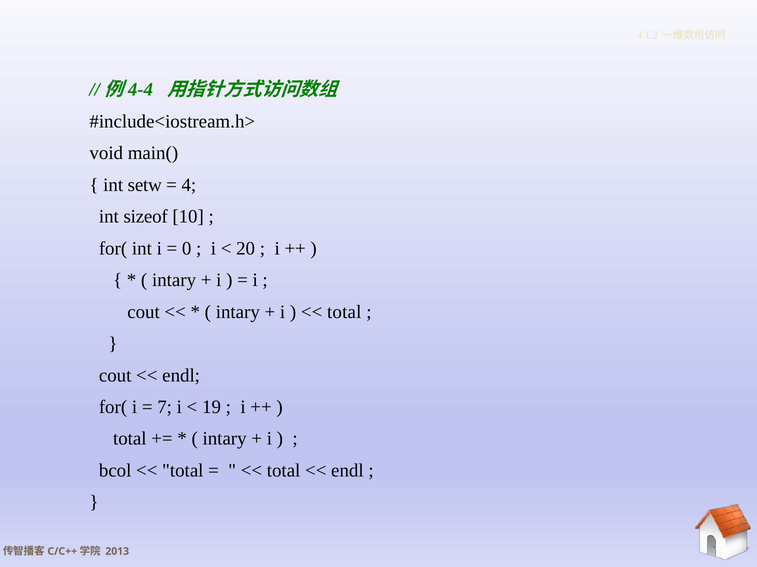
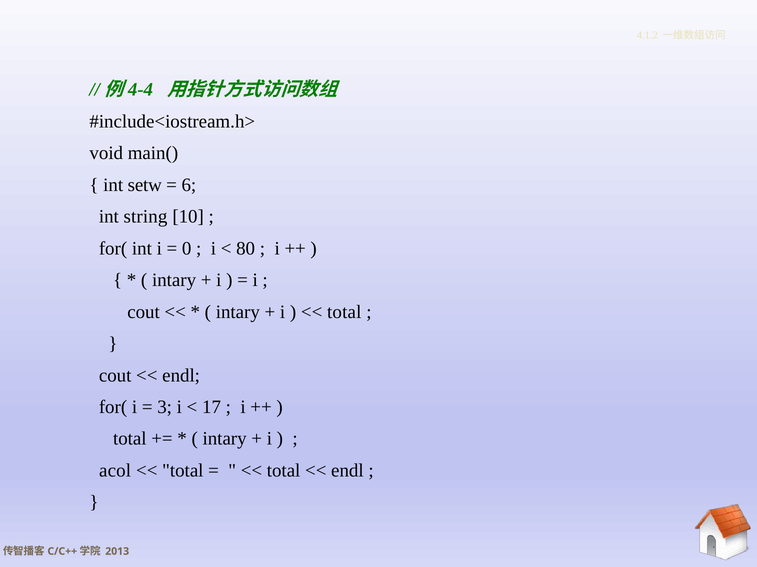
4: 4 -> 6 (189, 185)
sizeof: sizeof -> string (145, 217)
20: 20 -> 80 (246, 249)
7: 7 -> 3 (165, 408)
19: 19 -> 17 (212, 408)
bcol: bcol -> acol (115, 471)
